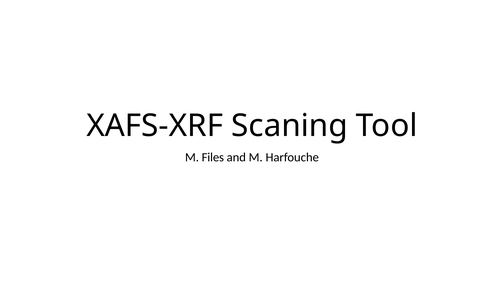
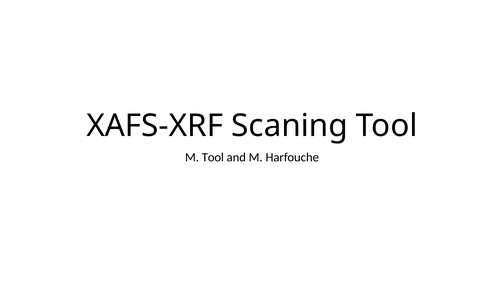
M Files: Files -> Tool (213, 158)
